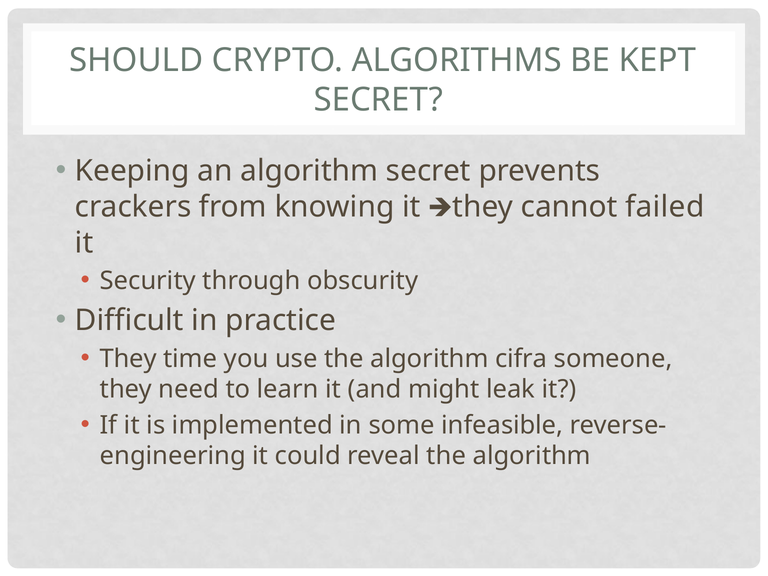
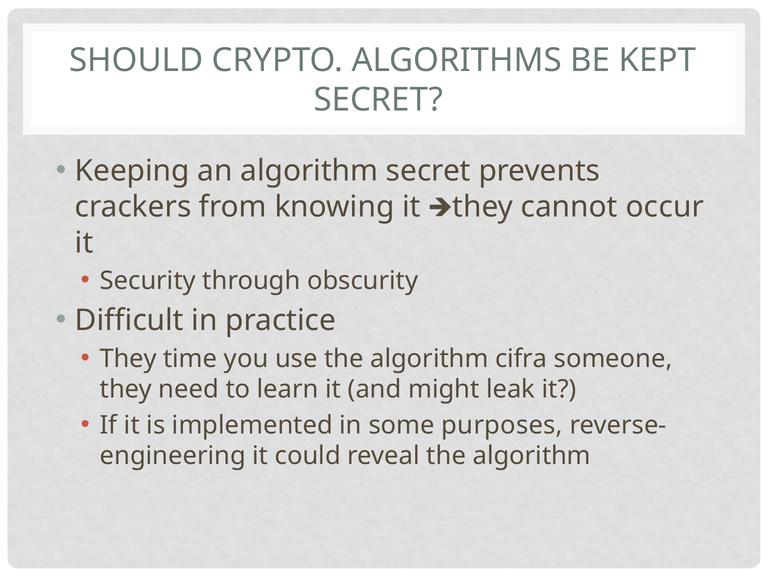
failed: failed -> occur (665, 207)
infeasible: infeasible -> purposes (502, 425)
